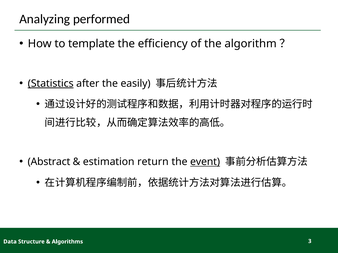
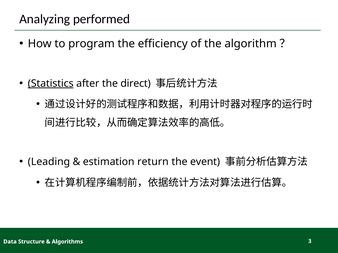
template: template -> program (92, 44)
easily: easily -> direct (136, 84)
Abstract: Abstract -> Leading (49, 162)
event underline: present -> none (205, 162)
